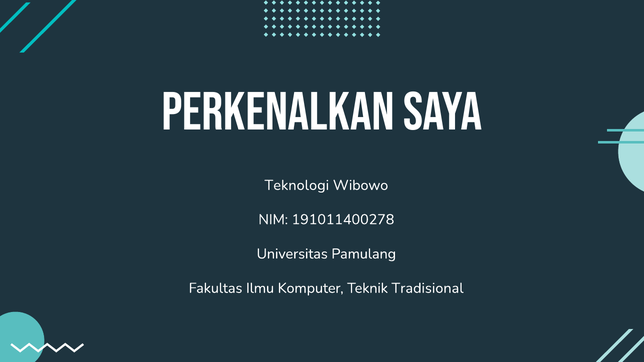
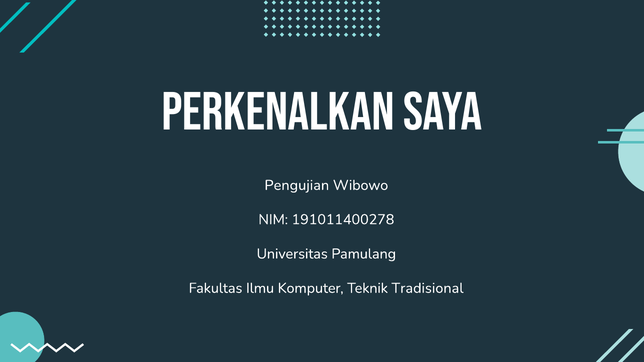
Teknologi: Teknologi -> Pengujian (297, 185)
